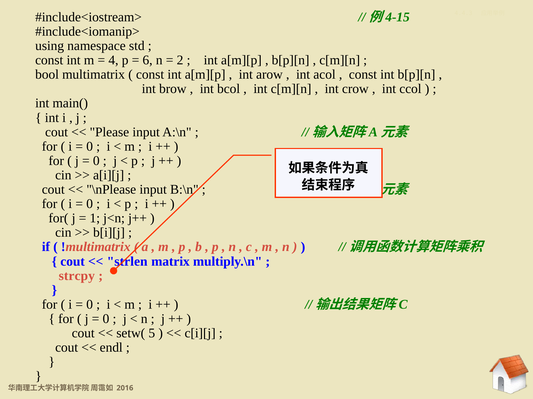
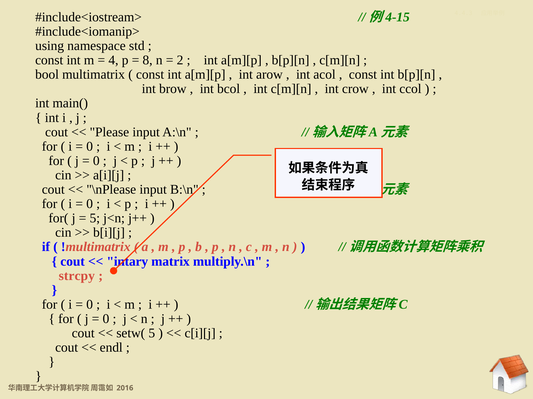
6: 6 -> 8 (148, 60)
1: 1 -> 5 (95, 219)
strlen: strlen -> intary (127, 262)
